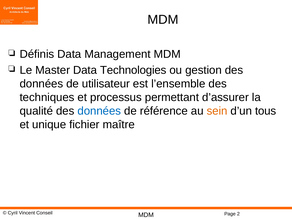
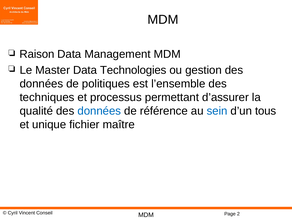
Définis: Définis -> Raison (37, 54)
utilisateur: utilisateur -> politiques (106, 84)
sein colour: orange -> blue (217, 111)
